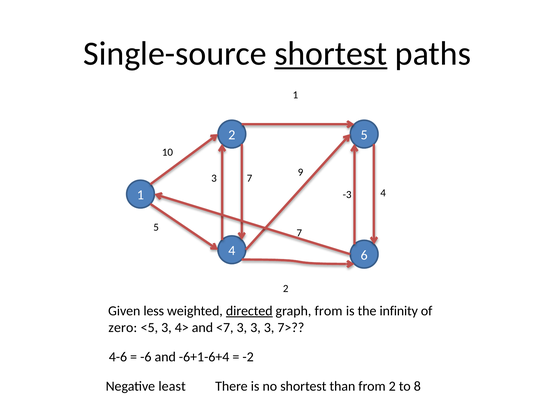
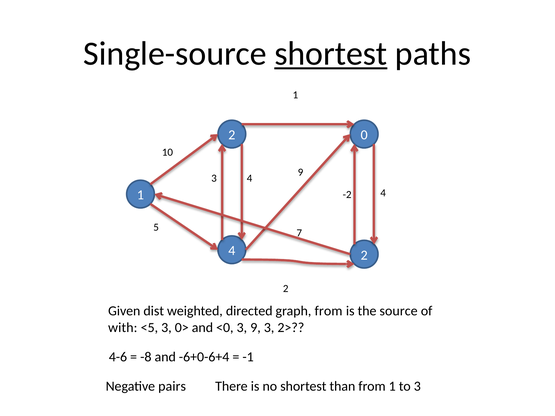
2 5: 5 -> 0 (364, 135)
3 7: 7 -> 4 (249, 178)
-3: -3 -> -2 (347, 195)
6: 6 -> 2 (364, 255)
less: less -> dist (154, 311)
directed underline: present -> none (249, 311)
infinity: infinity -> source (399, 311)
zero: zero -> with (123, 328)
4>: 4> -> 0> (182, 328)
<7: <7 -> <0 (225, 328)
3: 3 -> 9 (256, 328)
7>: 7> -> 2> (291, 328)
-6: -6 -> -8 (146, 357)
-6+1-6+4: -6+1-6+4 -> -6+0-6+4 (204, 357)
-2: -2 -> -1 (248, 357)
least: least -> pairs (172, 387)
from 2: 2 -> 1 (392, 387)
to 8: 8 -> 3 (417, 387)
